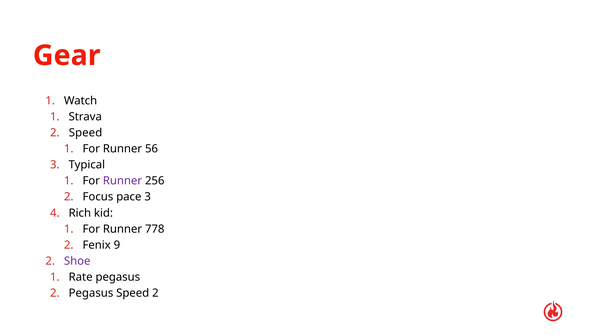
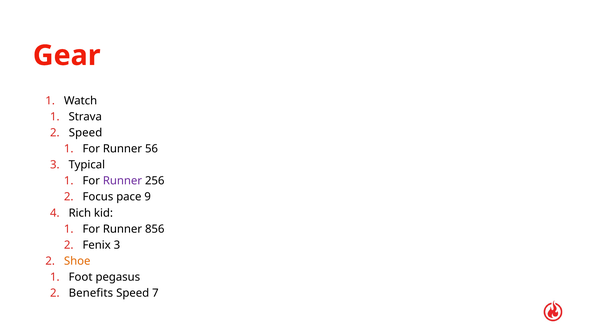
pace 3: 3 -> 9 (148, 197)
778: 778 -> 856 (155, 229)
Fenix 9: 9 -> 3 (117, 245)
Shoe colour: purple -> orange (77, 261)
Rate: Rate -> Foot (81, 277)
2 Pegasus: Pegasus -> Benefits (91, 293)
Speed 2: 2 -> 7 (155, 293)
